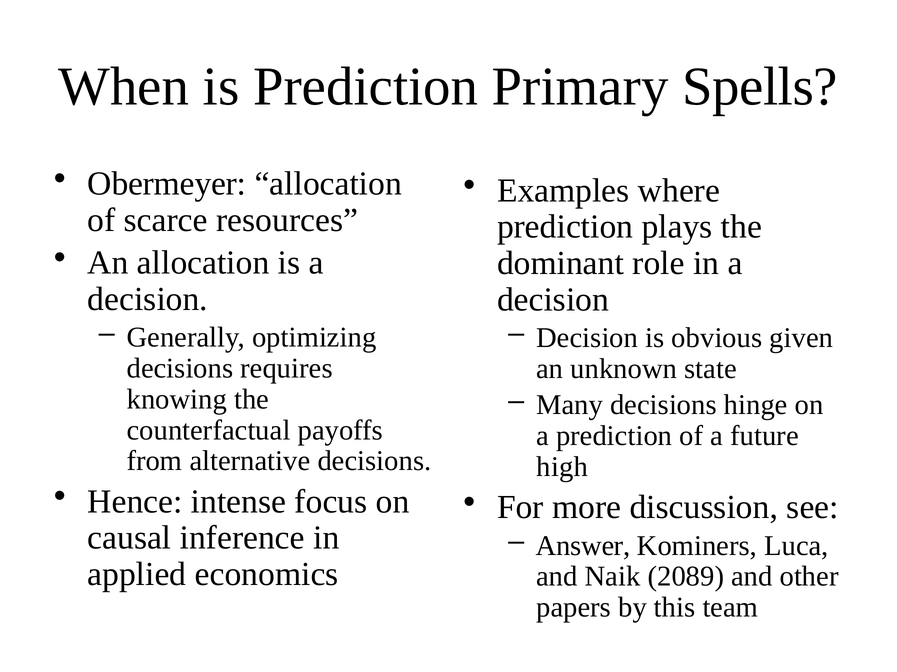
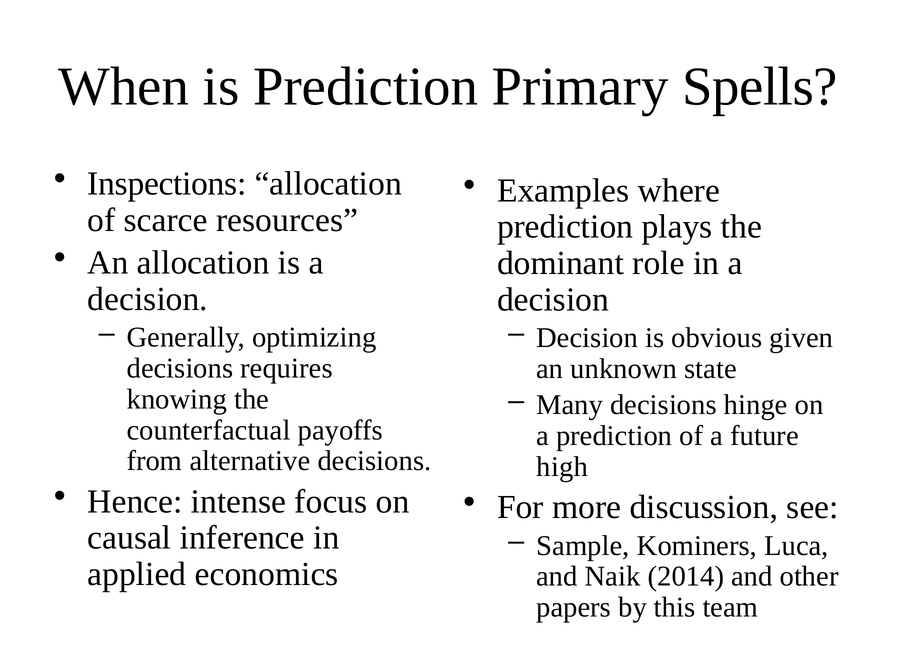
Obermeyer: Obermeyer -> Inspections (167, 184)
Answer: Answer -> Sample (583, 546)
2089: 2089 -> 2014 (686, 577)
